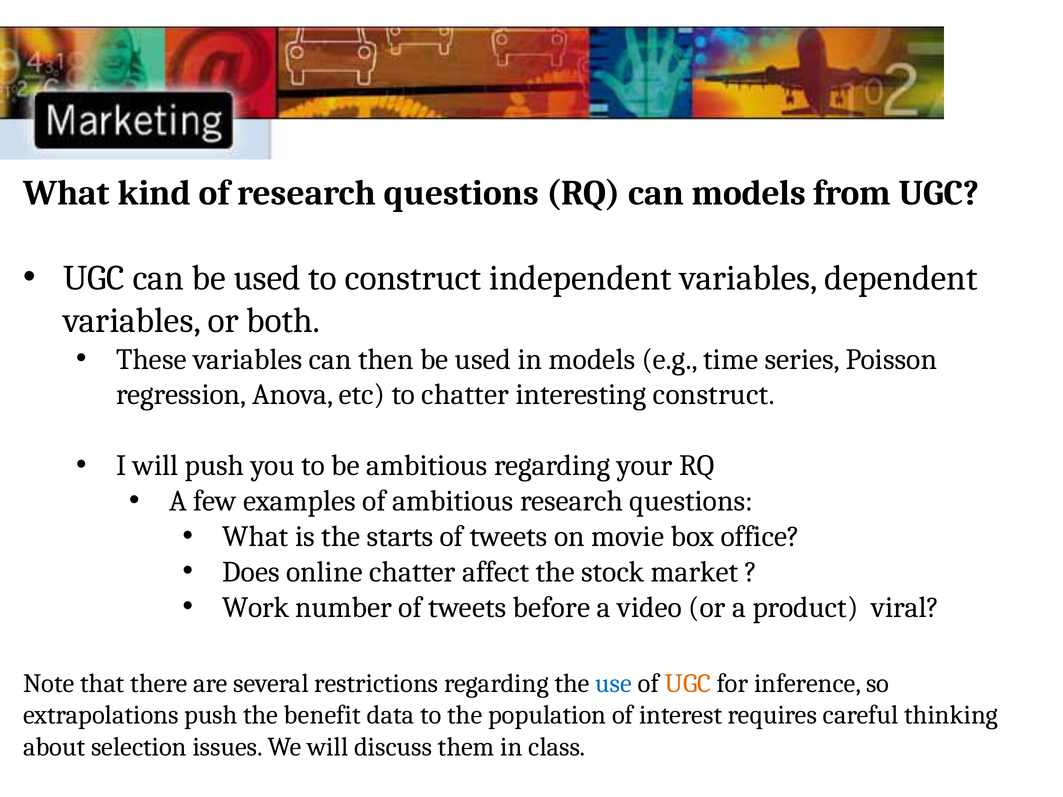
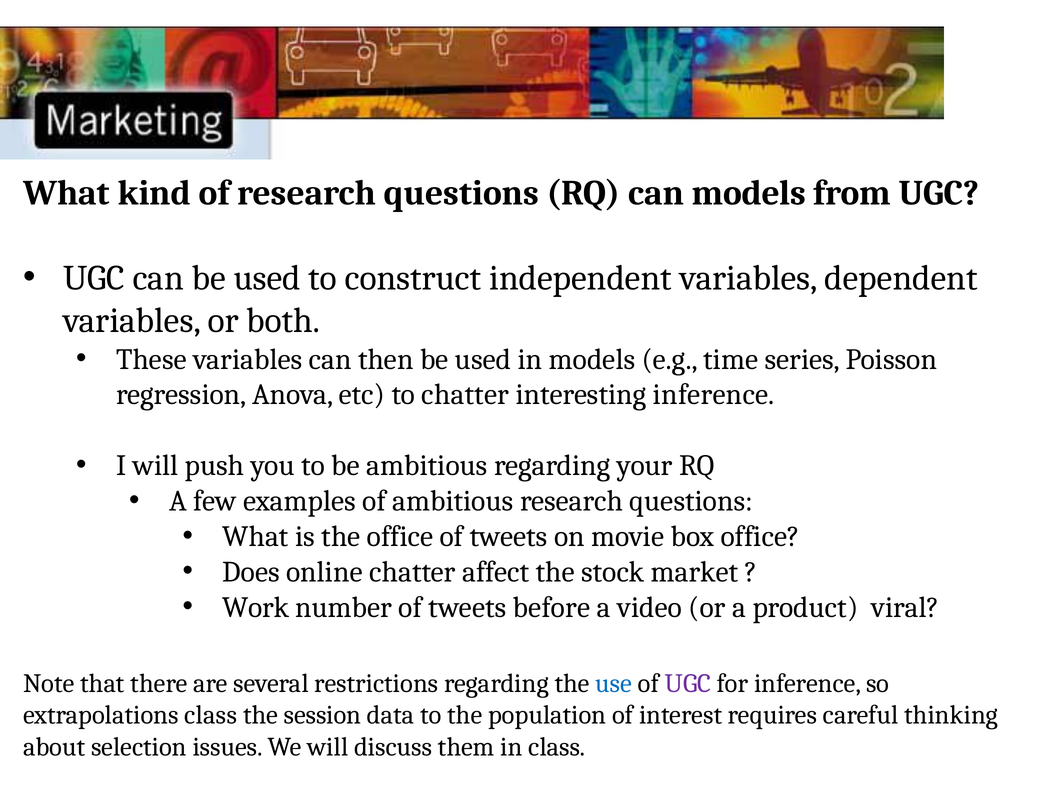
interesting construct: construct -> inference (714, 395)
the starts: starts -> office (400, 537)
UGC colour: orange -> purple (688, 683)
extrapolations push: push -> class (211, 715)
benefit: benefit -> session (323, 715)
